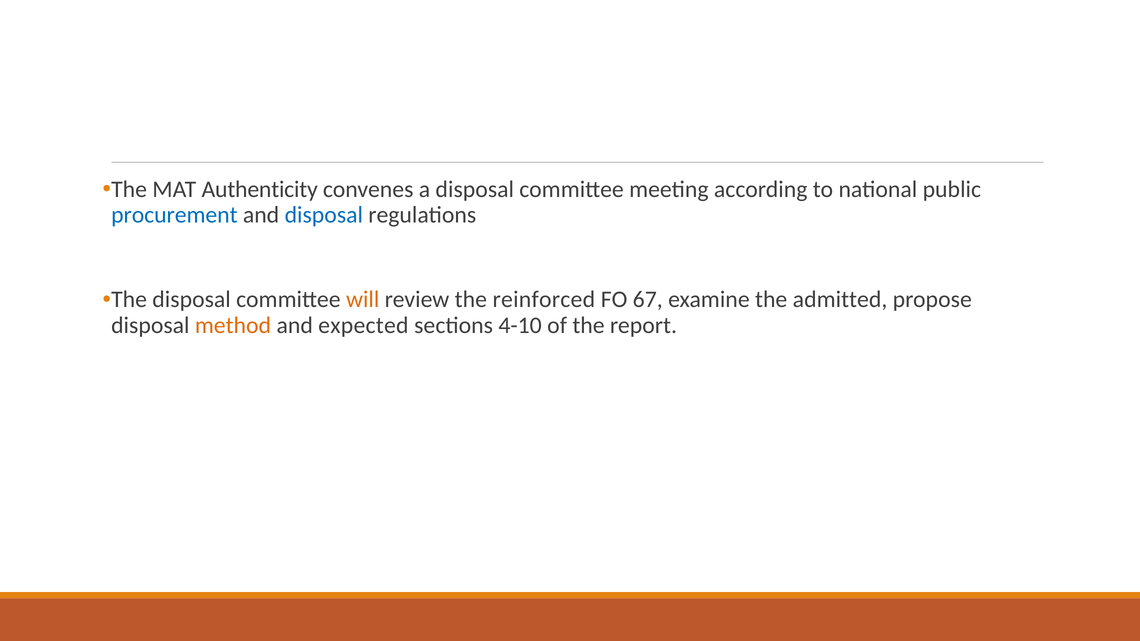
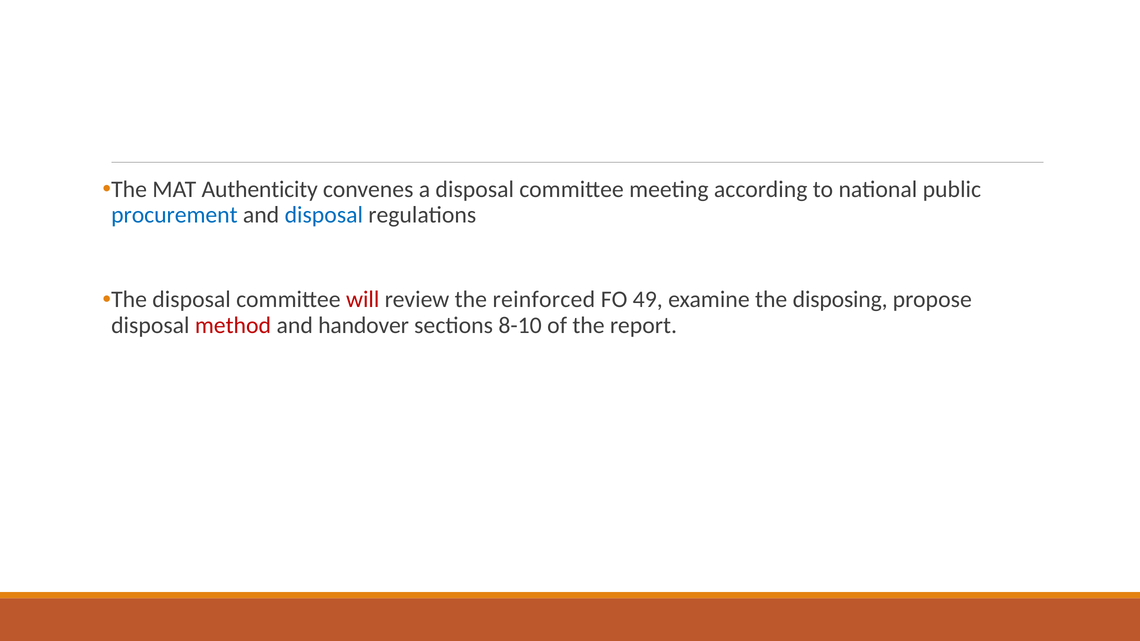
will colour: orange -> red (363, 300)
67: 67 -> 49 (648, 300)
admitted: admitted -> disposing (840, 300)
method colour: orange -> red (233, 325)
expected: expected -> handover (364, 325)
4-10: 4-10 -> 8-10 (520, 325)
